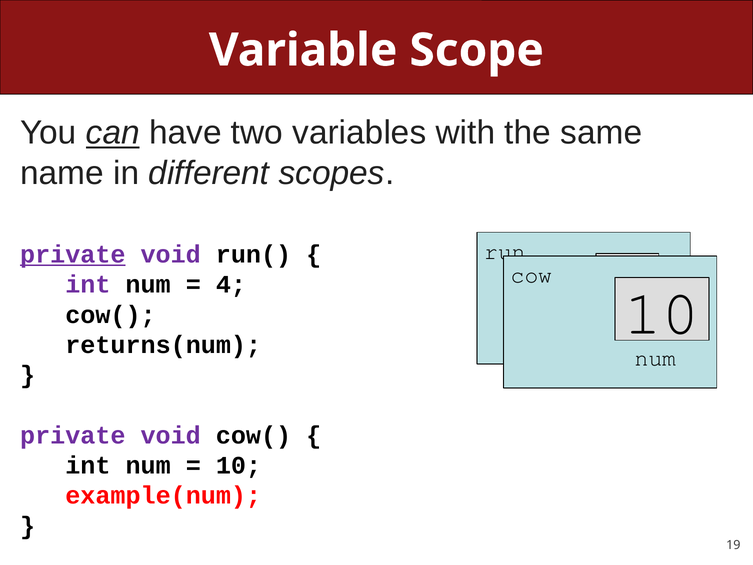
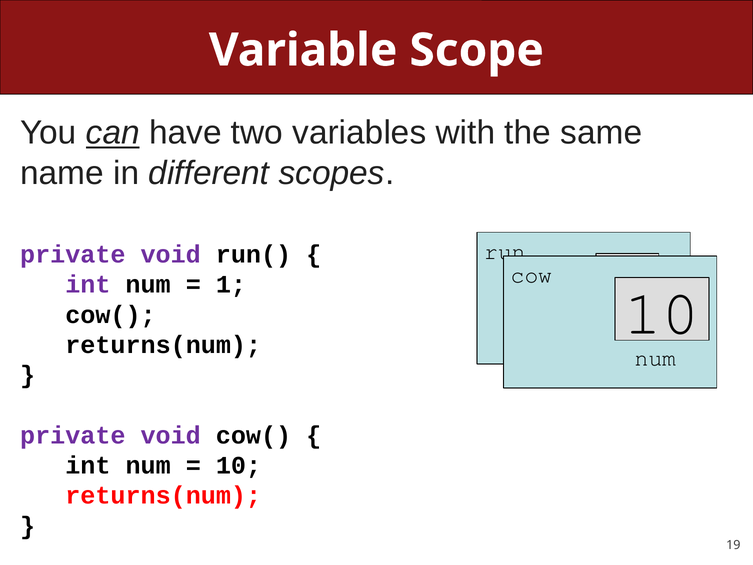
private underline: present -> none (73, 254)
4: 4 -> 1 (231, 285)
example(num: example(num -> returns(num (163, 495)
